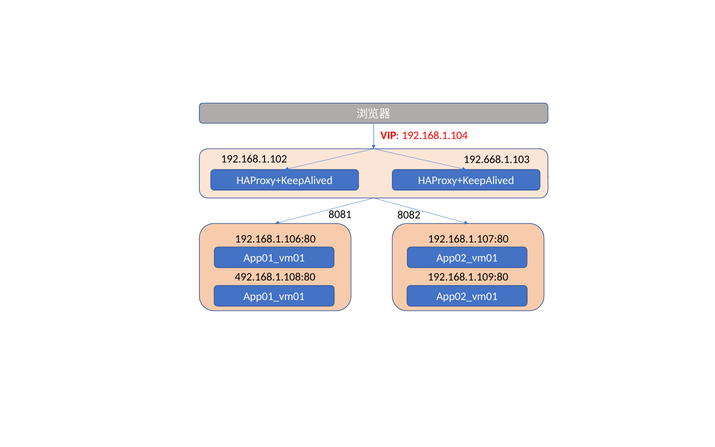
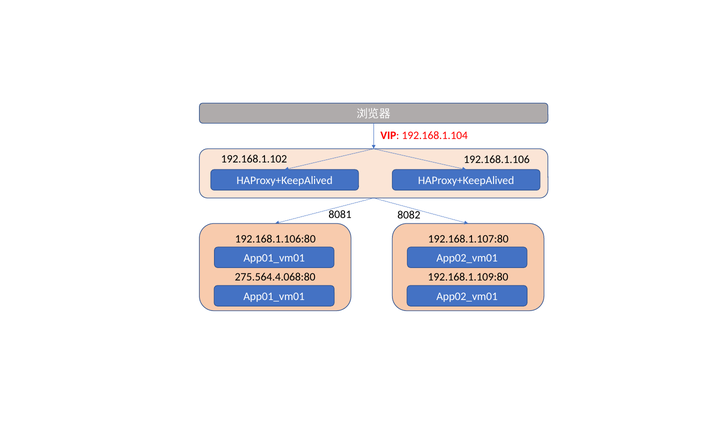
192.668.1.103: 192.668.1.103 -> 192.168.1.106 (497, 159)
492.168.1.108:80: 492.168.1.108:80 -> 275.564.4.068:80 (275, 277)
